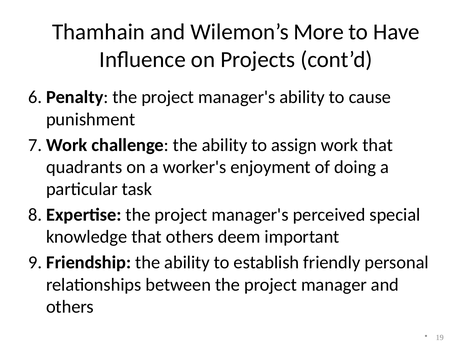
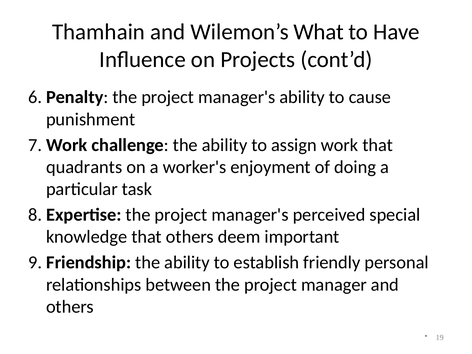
More: More -> What (319, 32)
